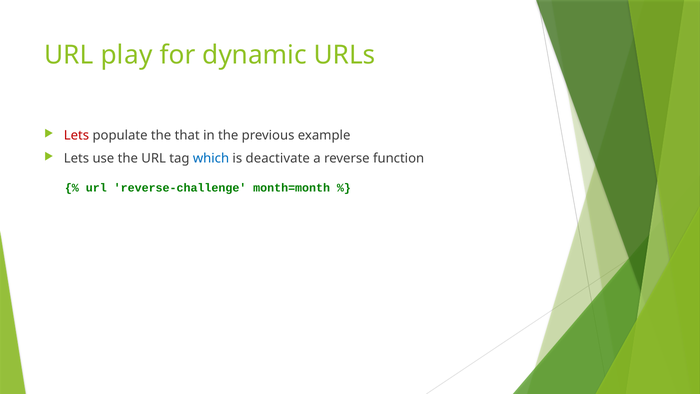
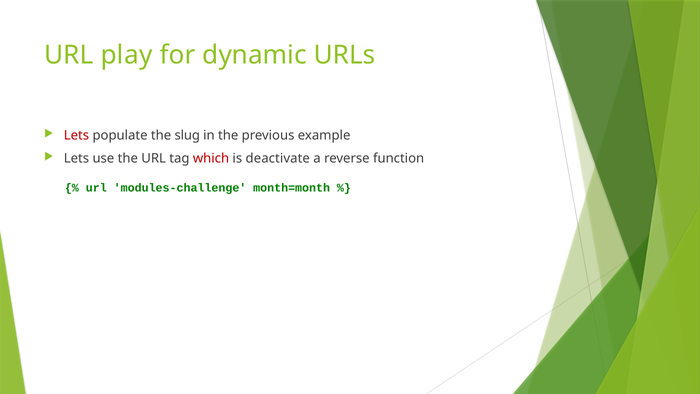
that: that -> slug (187, 135)
which colour: blue -> red (211, 159)
reverse-challenge: reverse-challenge -> modules-challenge (180, 188)
